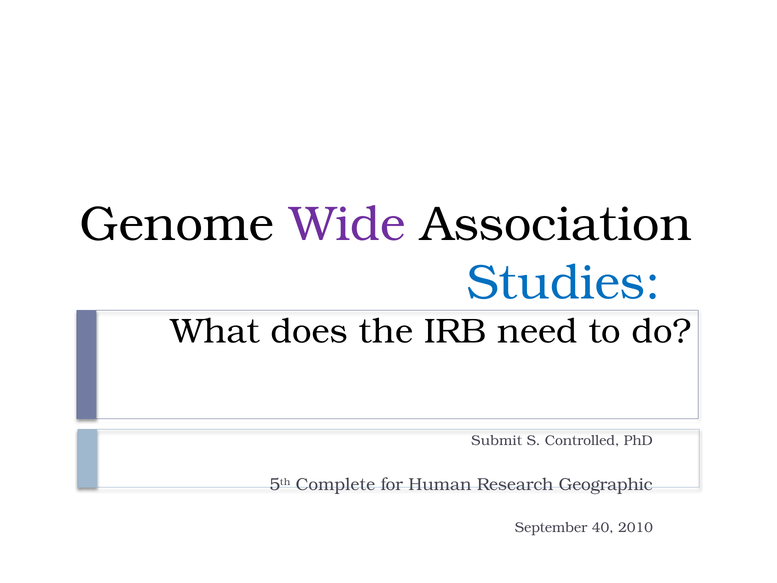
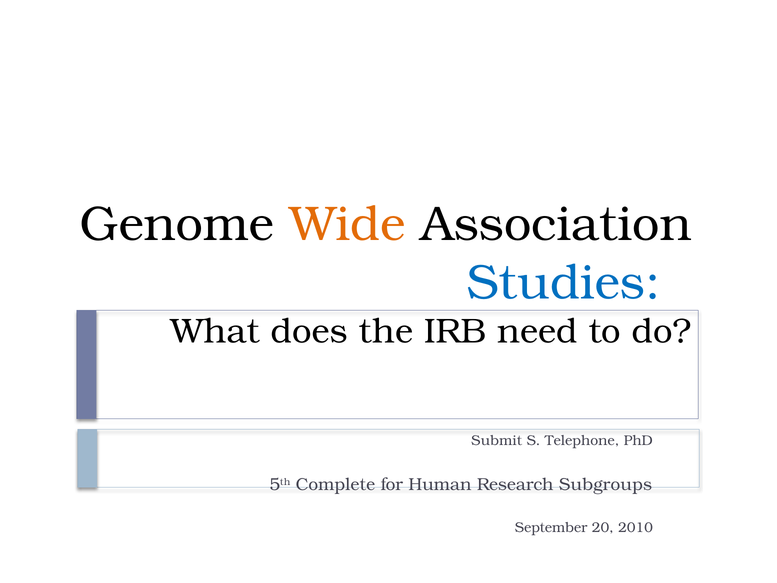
Wide colour: purple -> orange (347, 224)
Controlled: Controlled -> Telephone (582, 441)
Geographic: Geographic -> Subgroups (606, 484)
40: 40 -> 20 (603, 527)
